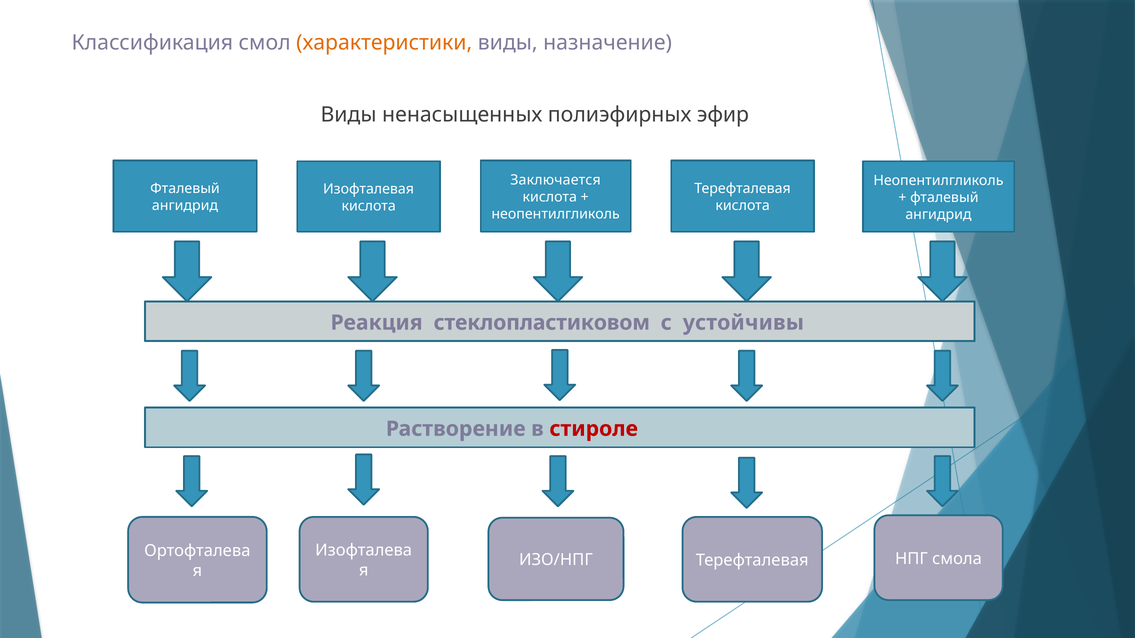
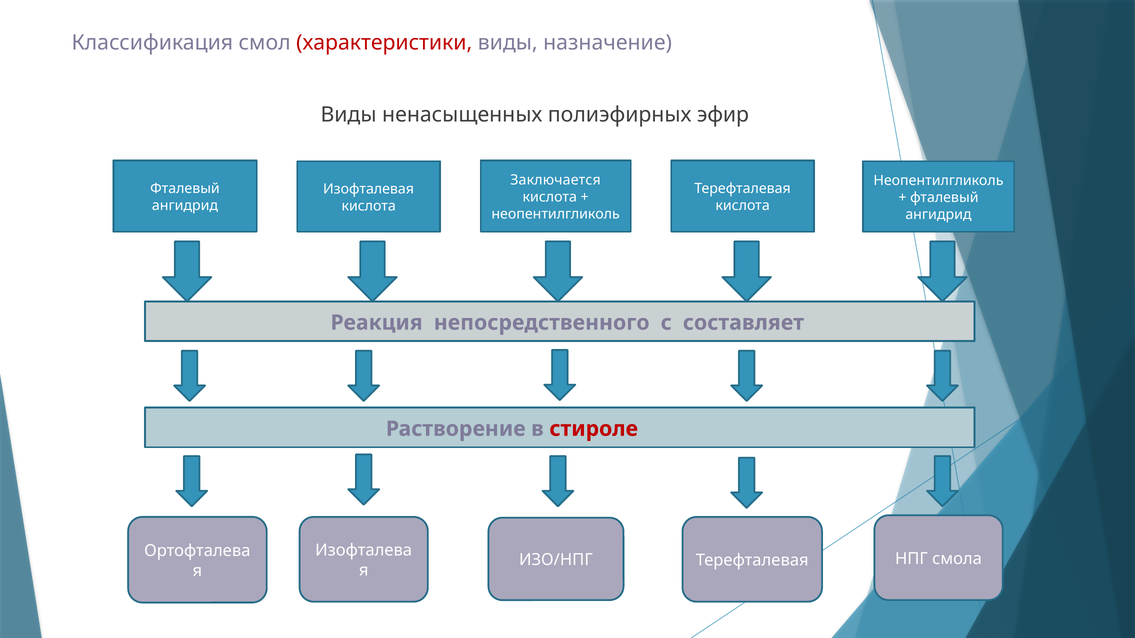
характеристики colour: orange -> red (384, 43)
стеклопластиковом: стеклопластиковом -> непосредственного (542, 323)
устойчивы: устойчивы -> составляет (743, 323)
